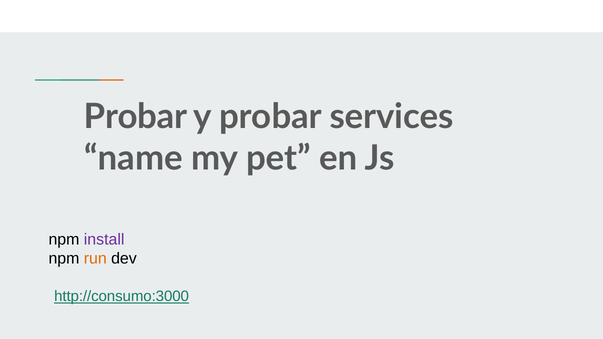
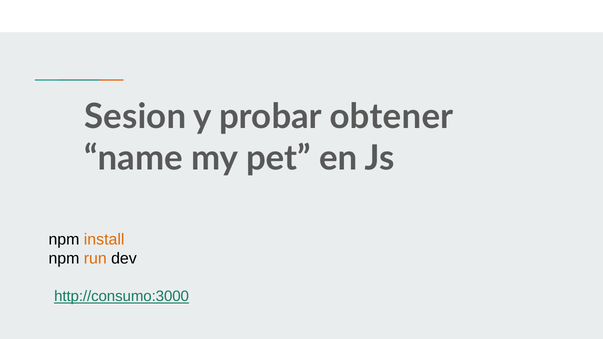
Probar: Probar -> Sesion (135, 117)
services: services -> obtener (391, 117)
install colour: purple -> orange (104, 240)
